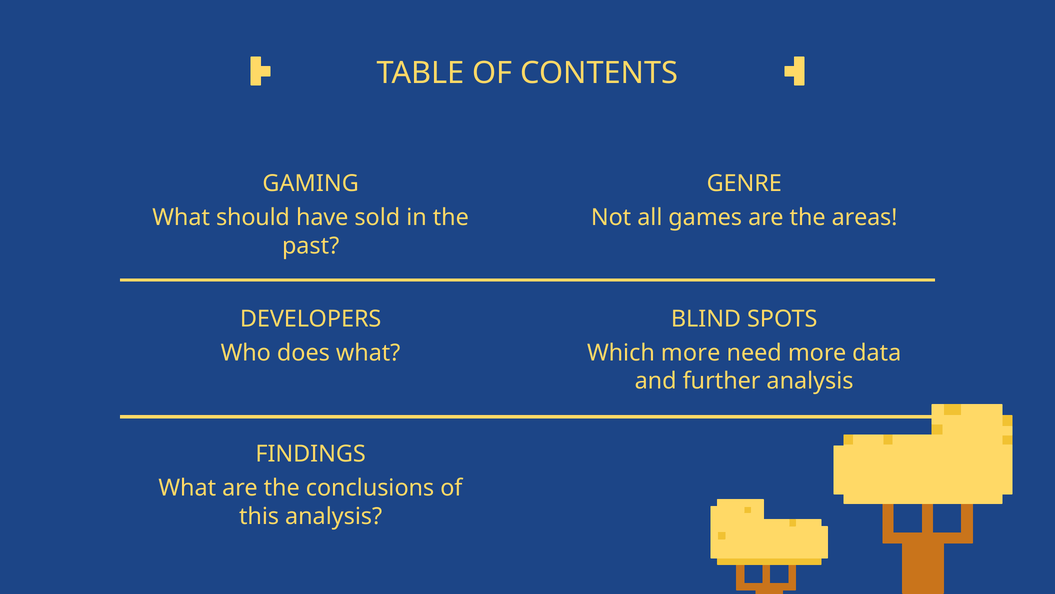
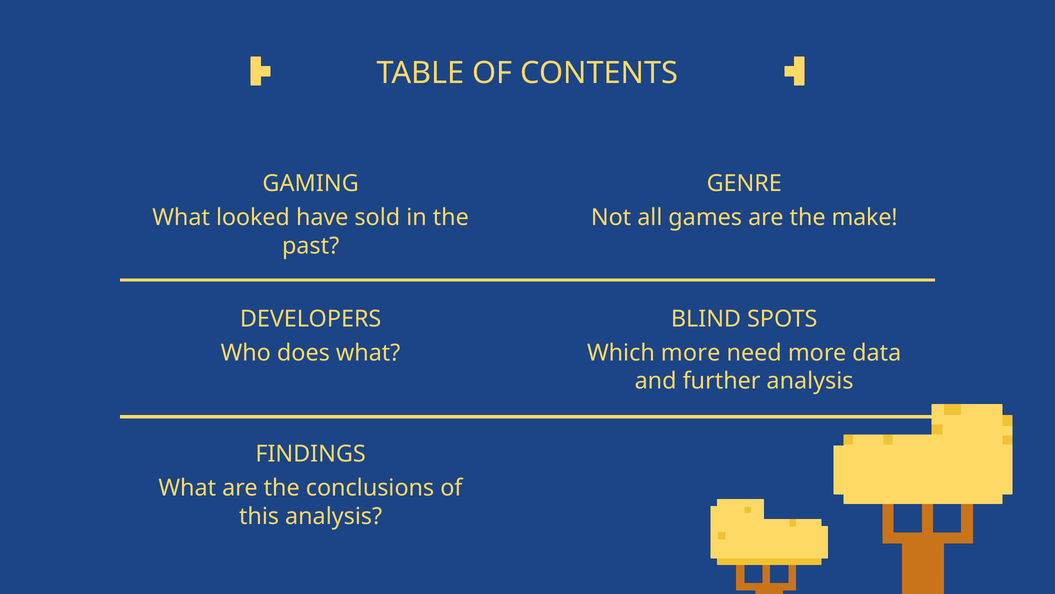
should: should -> looked (253, 217)
areas: areas -> make (865, 217)
